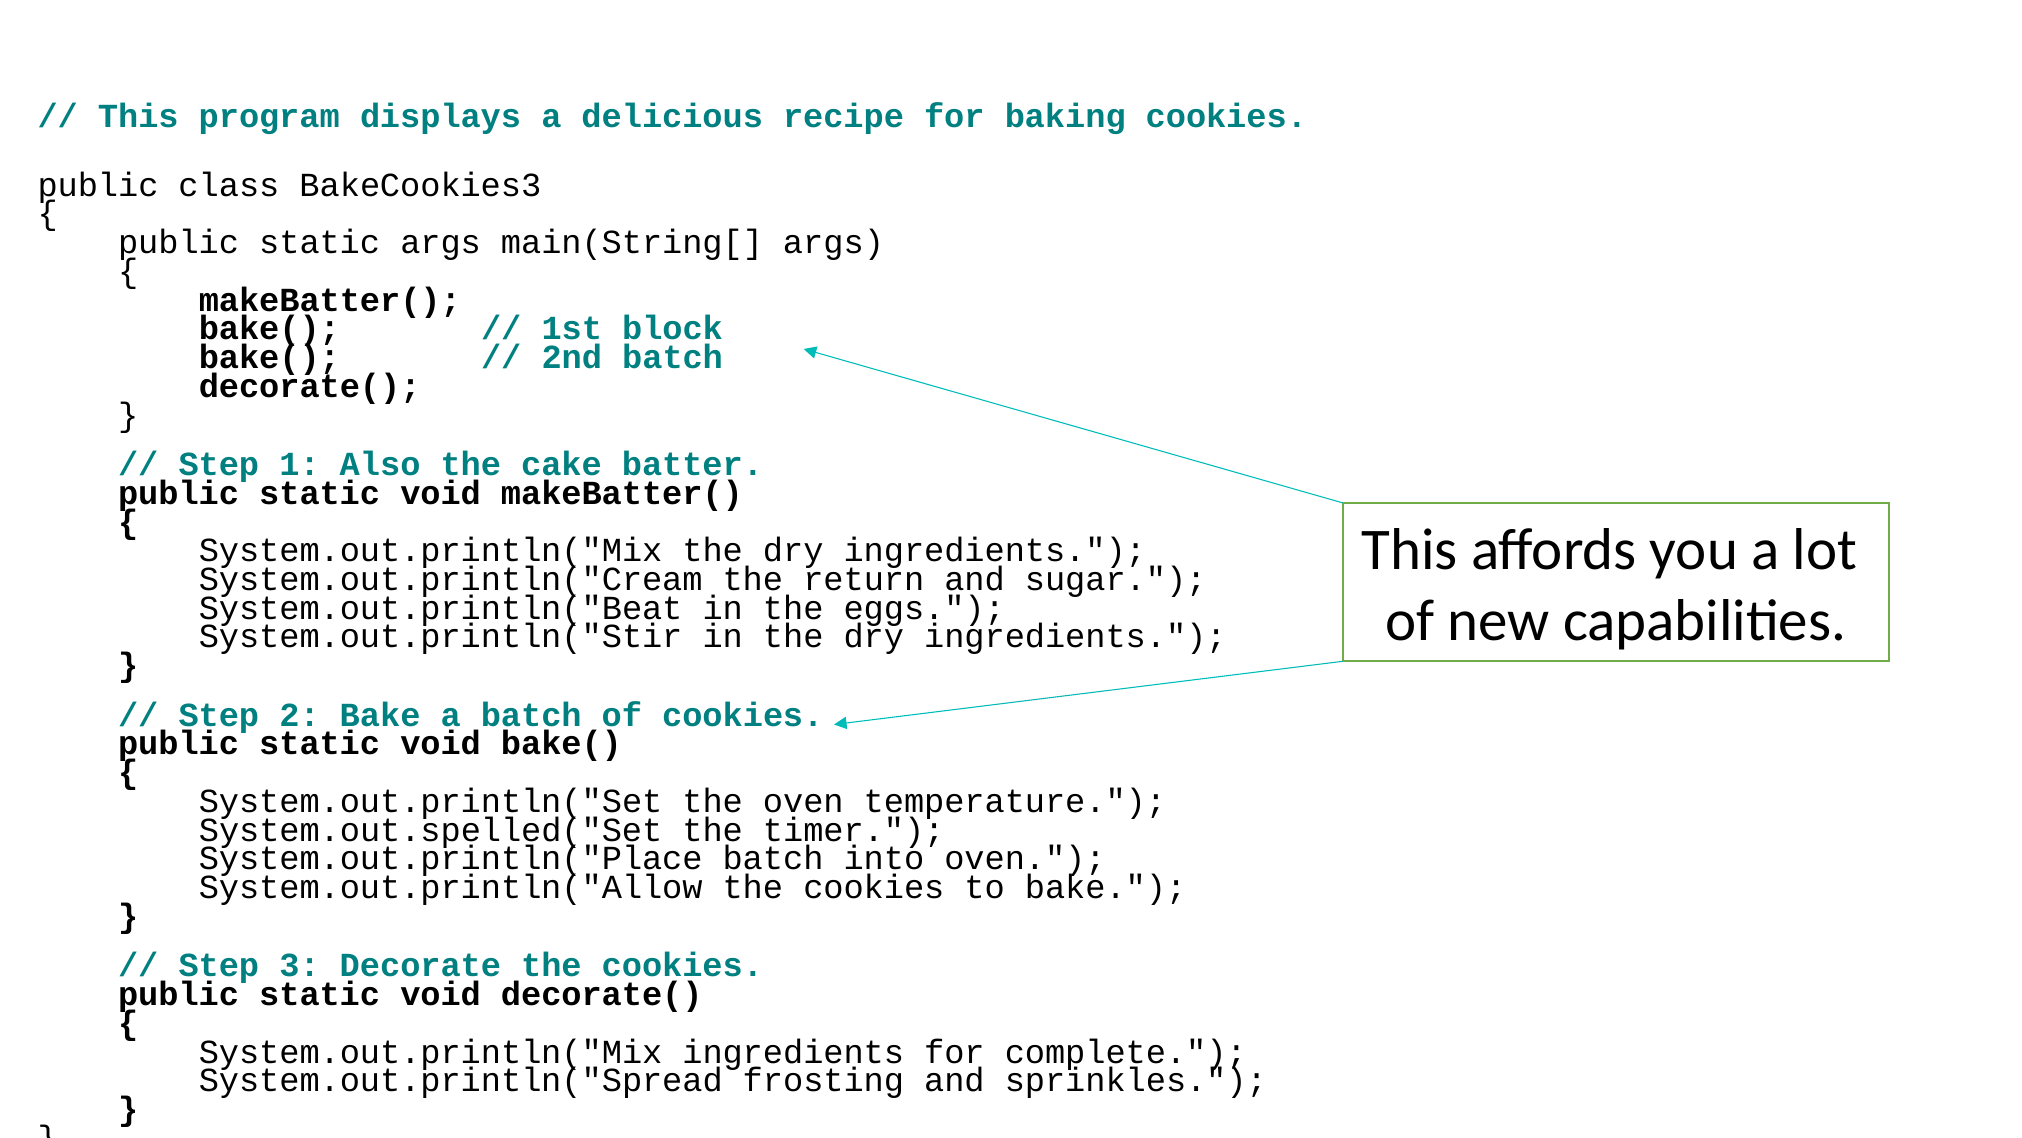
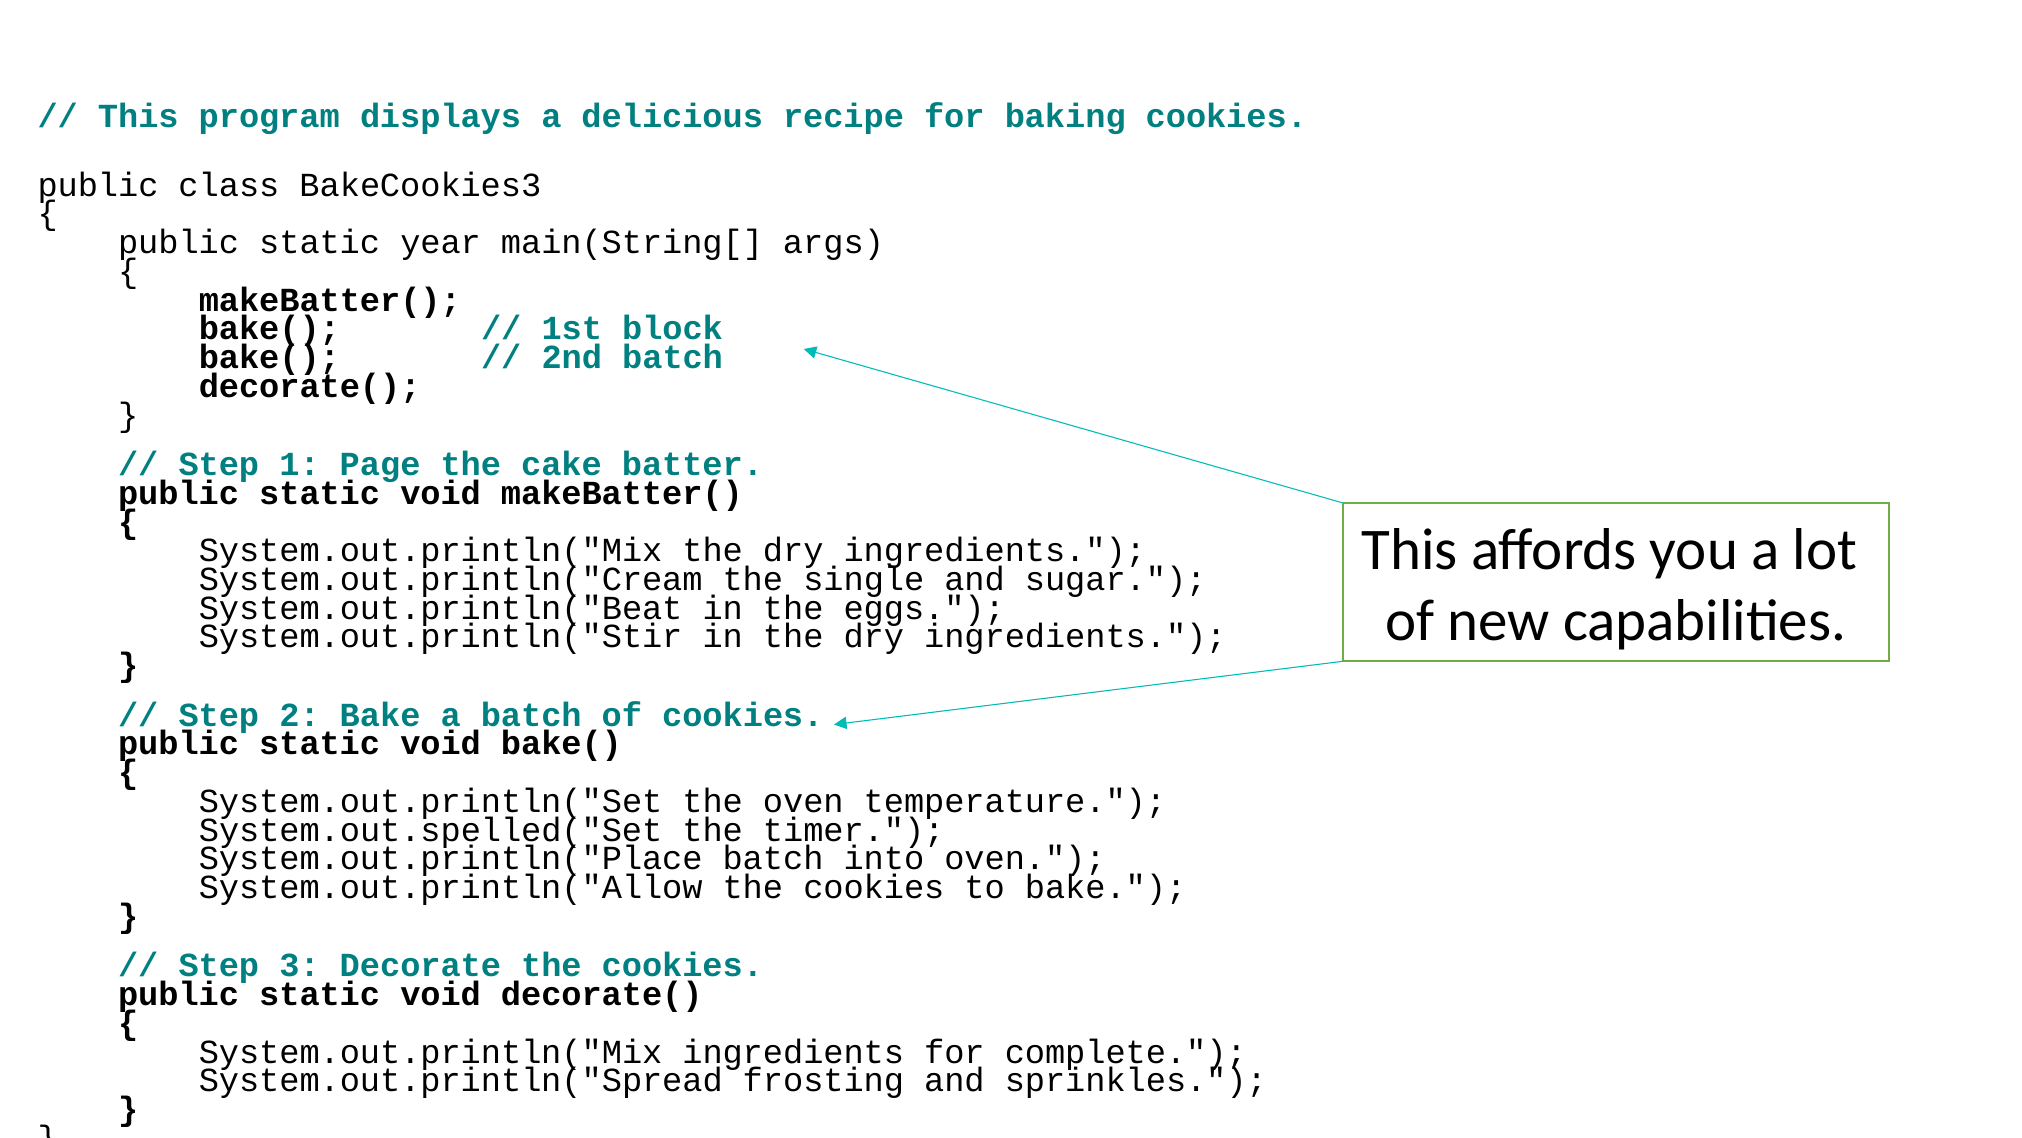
static args: args -> year (441, 242)
Also: Also -> Page (380, 464)
return: return -> single (864, 579)
